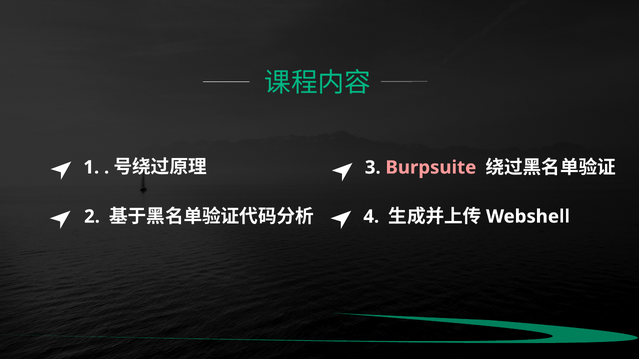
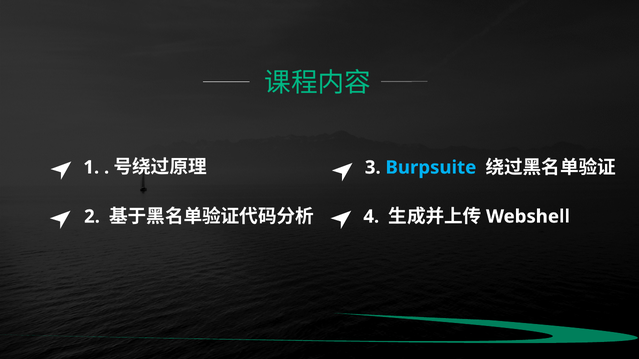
Burpsuite colour: pink -> light blue (431, 168)
